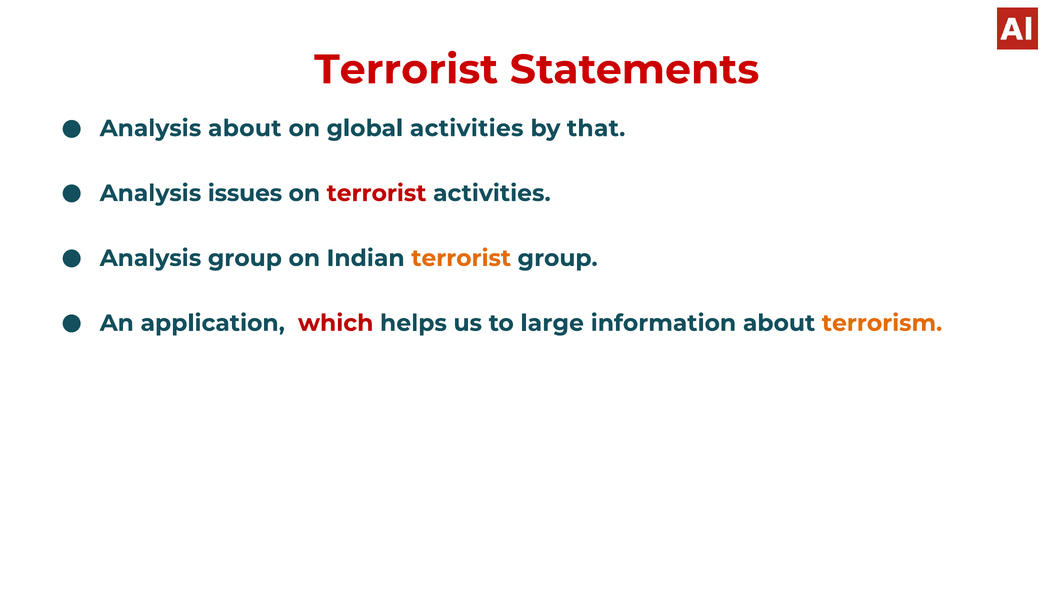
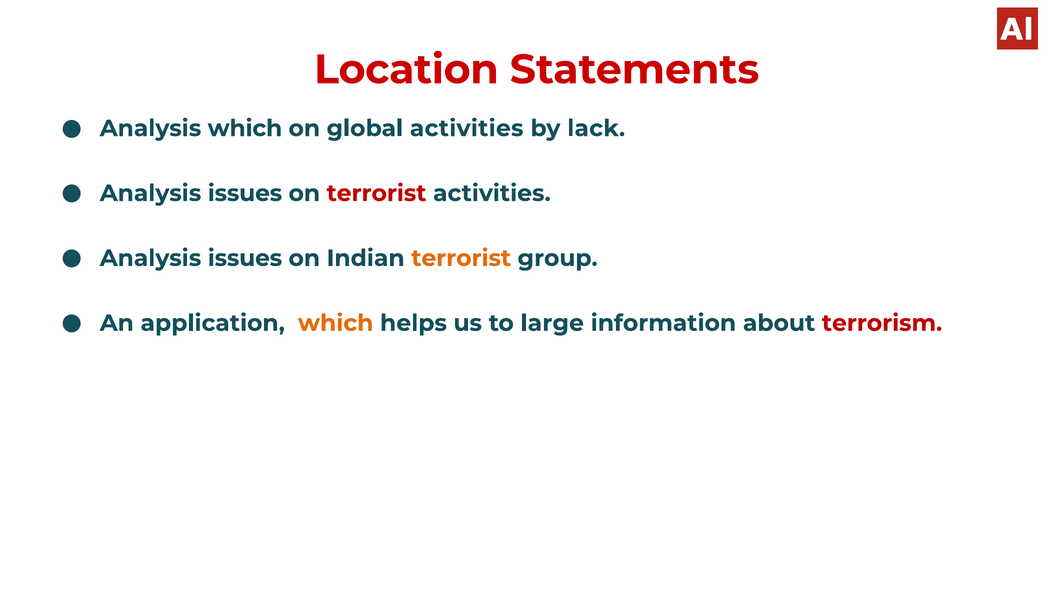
Terrorist: Terrorist -> Location (406, 70)
Analysis about: about -> which (245, 128)
that: that -> lack (596, 128)
group: group -> issues (245, 258)
which colour: red -> orange (336, 323)
terrorism colour: orange -> red (882, 323)
